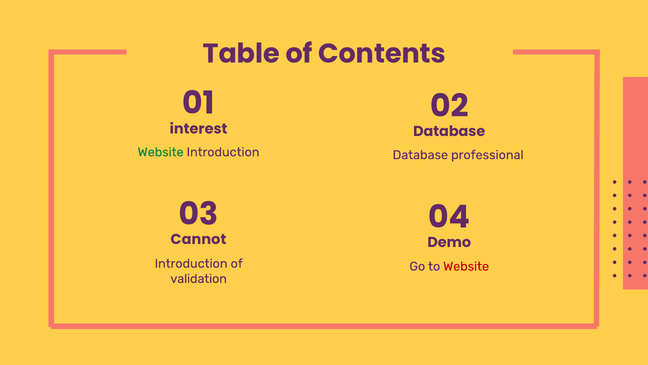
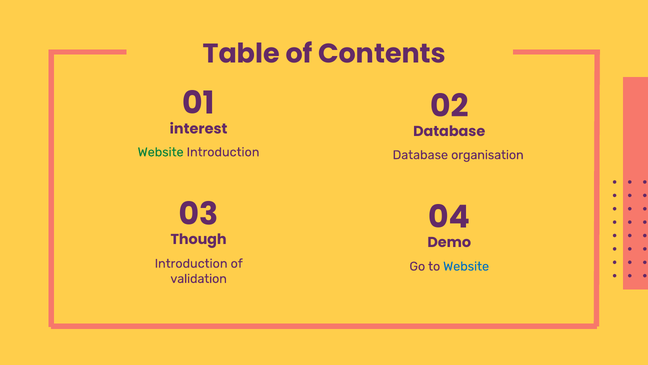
professional: professional -> organisation (487, 155)
Cannot: Cannot -> Though (199, 239)
Website colour: red -> blue (466, 266)
